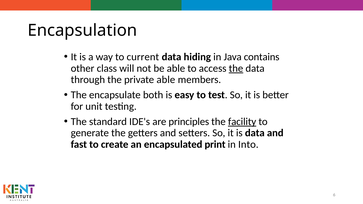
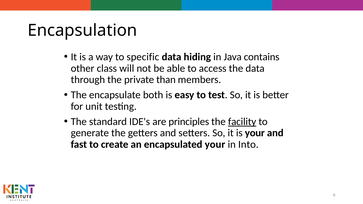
current: current -> specific (143, 57)
the underline: present -> none (236, 68)
private able: able -> than (166, 80)
is data: data -> your (255, 133)
encapsulated print: print -> your (215, 145)
